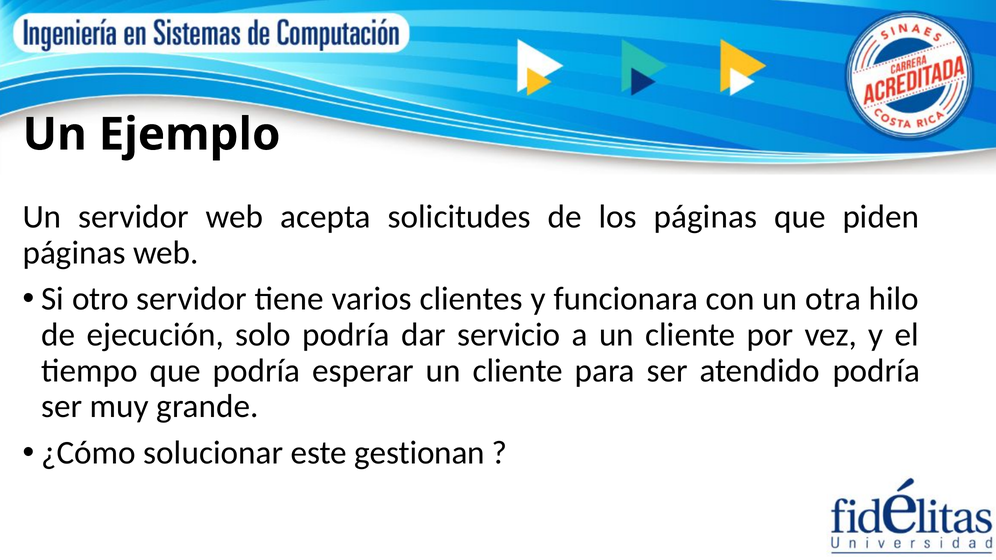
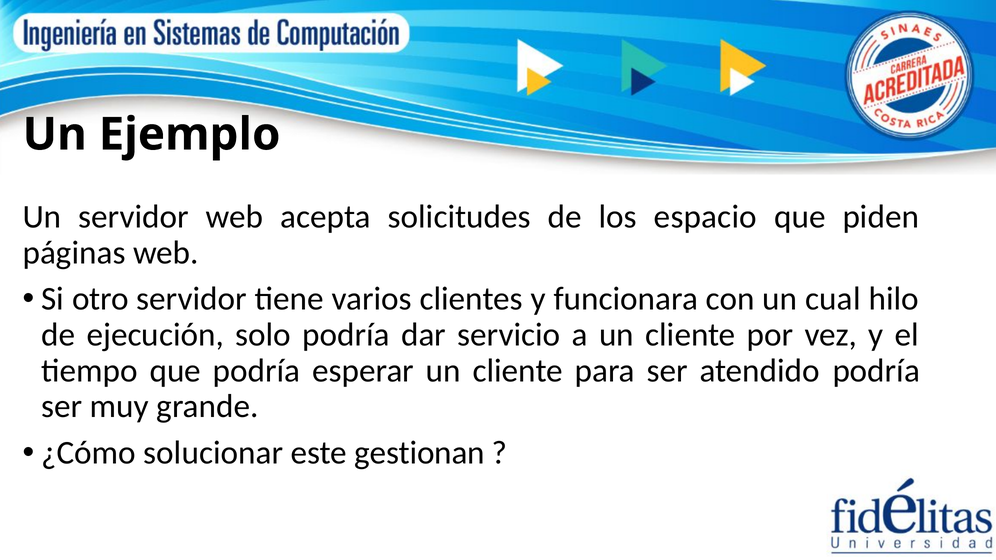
los páginas: páginas -> espacio (705, 217)
otra: otra -> cual (833, 299)
